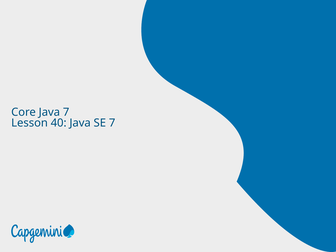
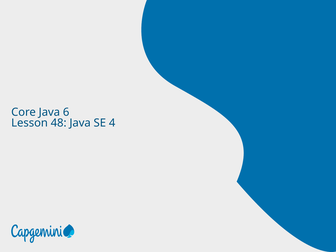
Java 7: 7 -> 6 (66, 112)
40: 40 -> 48 (59, 123)
SE 7: 7 -> 4 (112, 123)
